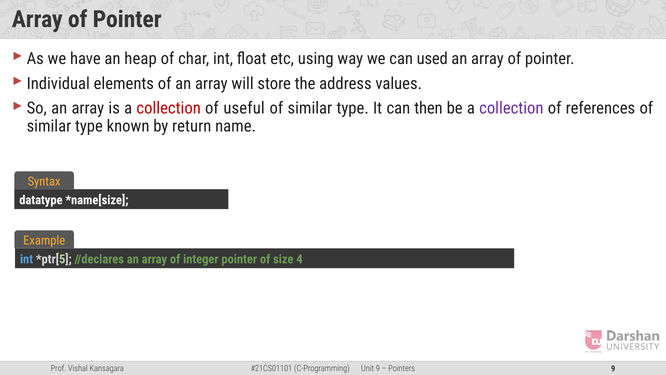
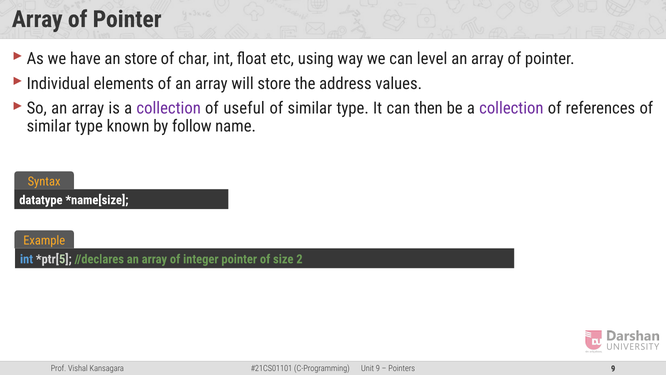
an heap: heap -> store (141, 59)
used: used -> level (432, 59)
collection colour: red -> purple (169, 108)
return: return -> follow (192, 126)
4: 4 -> 2 (299, 259)
